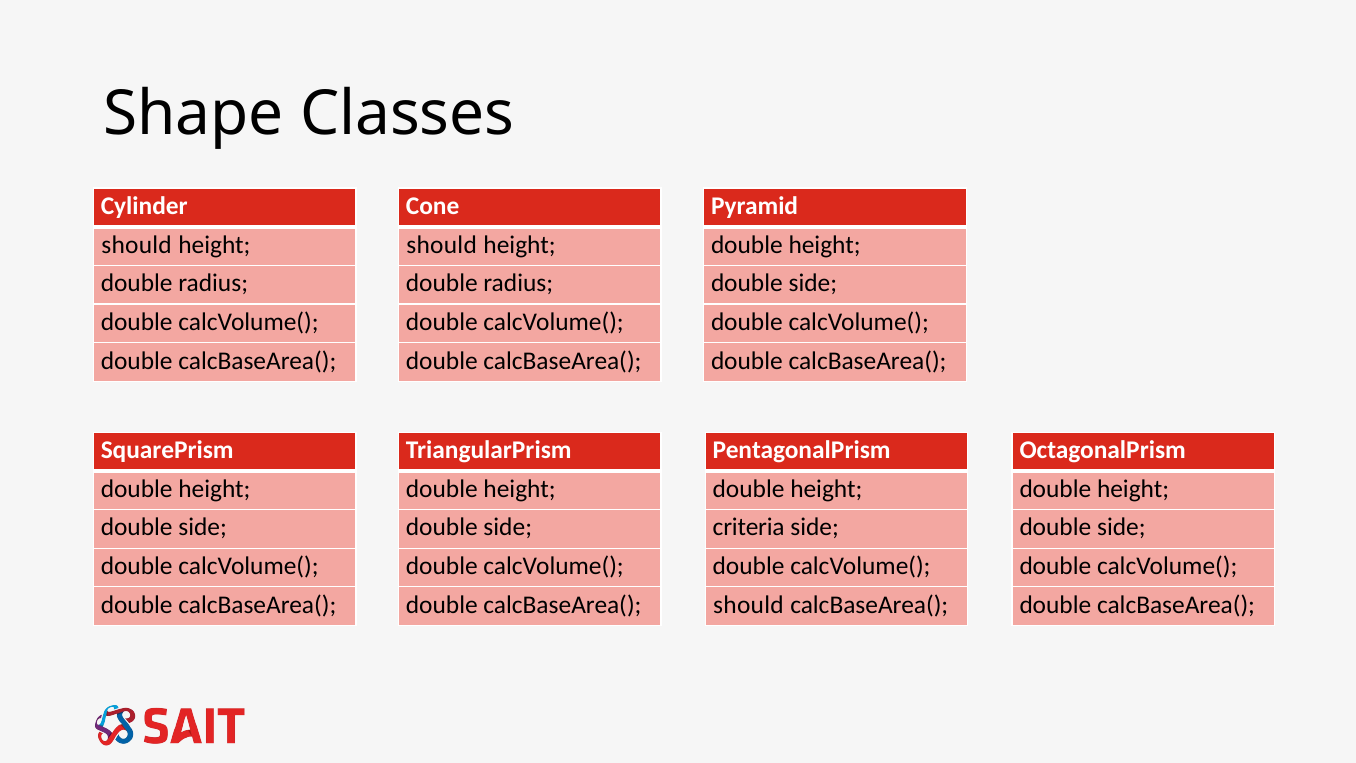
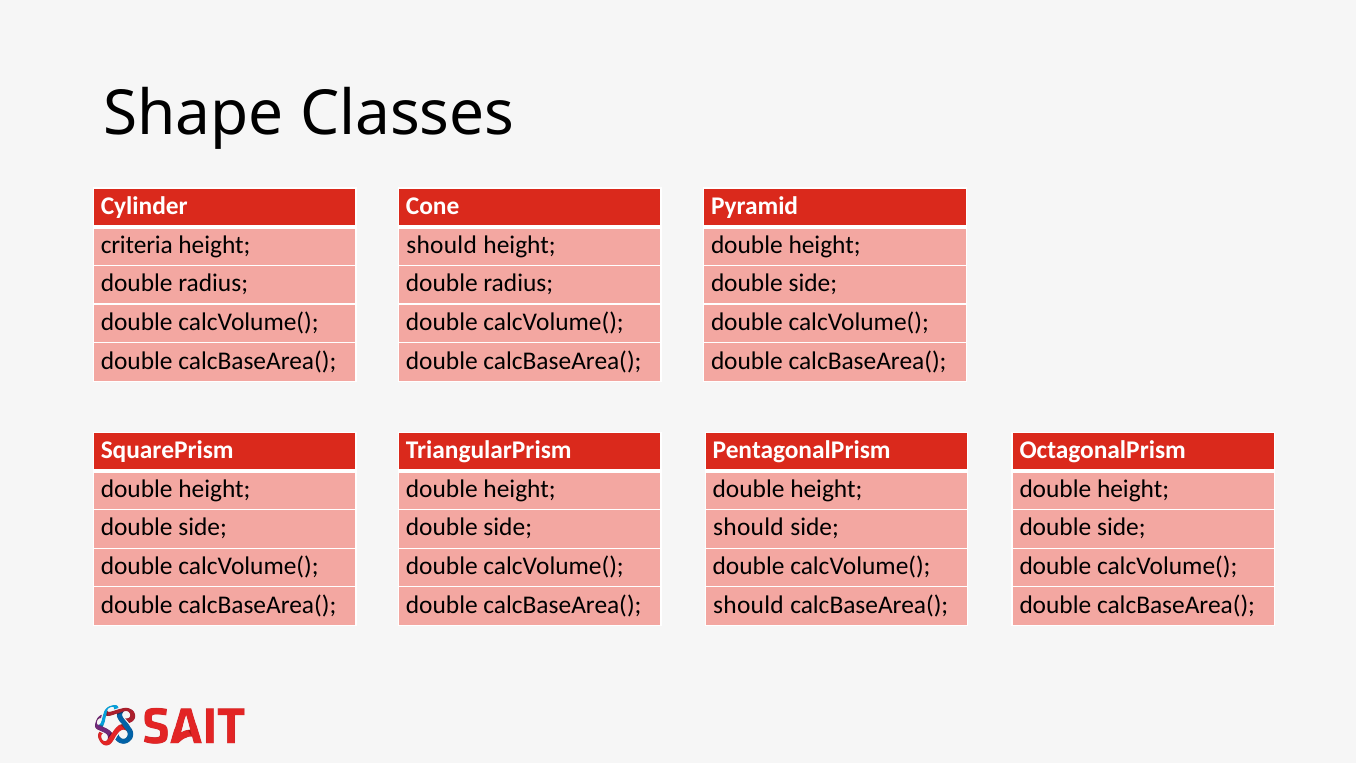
should: should -> criteria (137, 245)
criteria: criteria -> should (748, 527)
